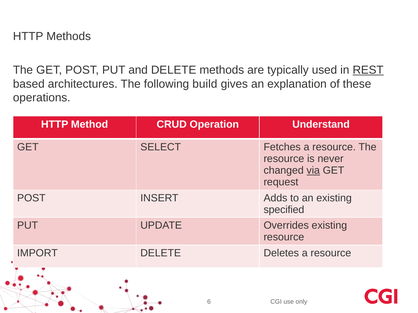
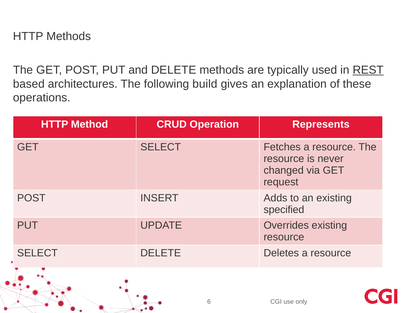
Understand: Understand -> Represents (321, 125)
via underline: present -> none (313, 171)
IMPORT: IMPORT -> SELECT (37, 253)
